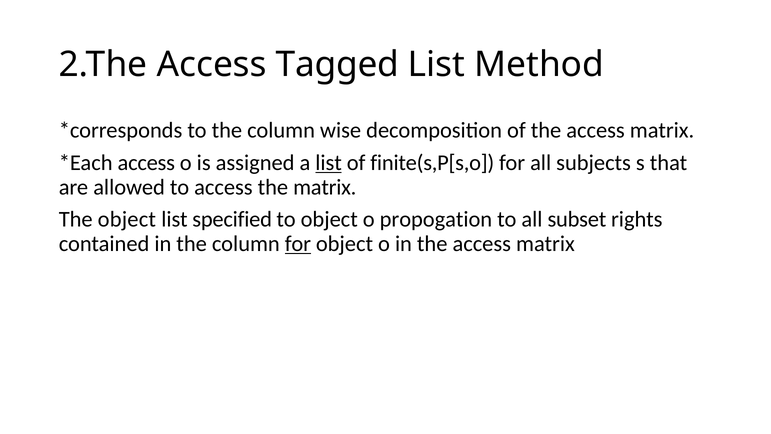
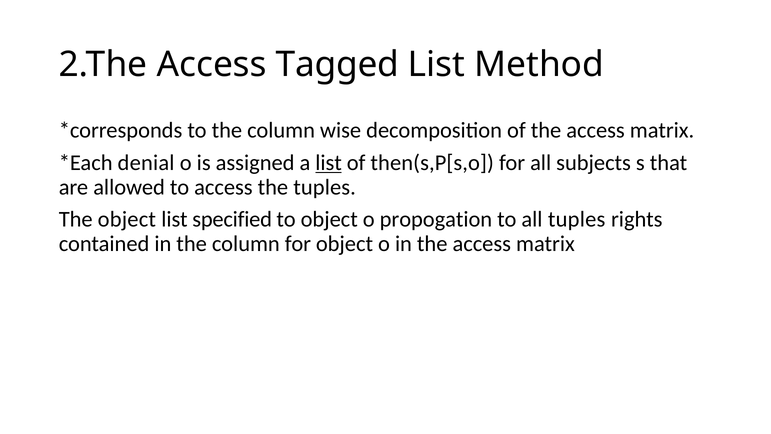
access: access -> denial (146, 163)
finite(s,P[s,o: finite(s,P[s,o -> then(s,P[s,o (432, 163)
the matrix: matrix -> tuples (325, 187)
all subset: subset -> tuples (577, 219)
for underline: present -> none (298, 244)
